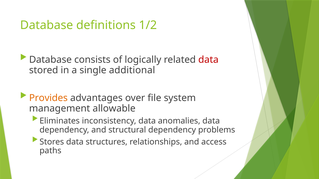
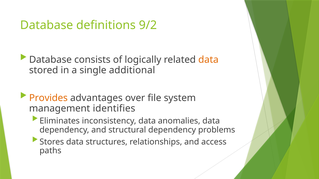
1/2: 1/2 -> 9/2 (148, 25)
data colour: red -> orange (208, 60)
allowable: allowable -> identifies (114, 109)
